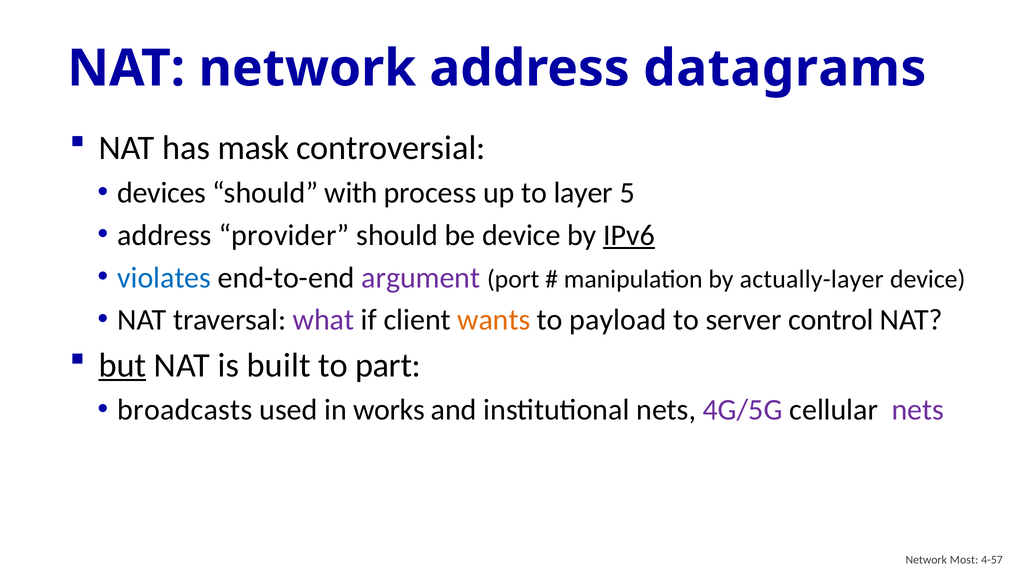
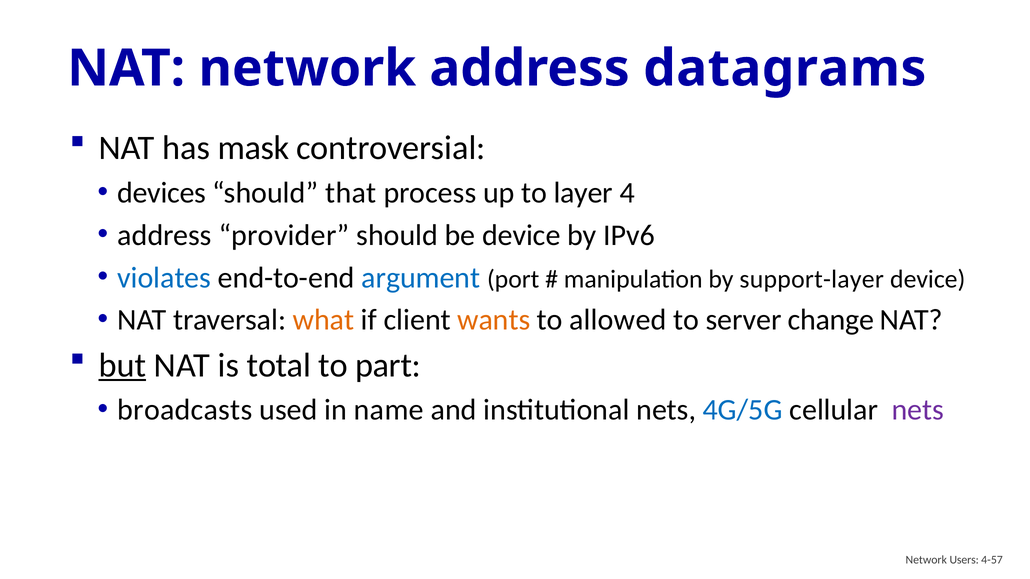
with: with -> that (351, 193)
5: 5 -> 4 (627, 193)
IPv6 underline: present -> none (629, 235)
argument colour: purple -> blue (421, 278)
actually-layer: actually-layer -> support-layer (812, 279)
what colour: purple -> orange (324, 320)
payload: payload -> allowed (618, 320)
control: control -> change (831, 320)
built: built -> total (279, 366)
works: works -> name (389, 410)
4G/5G colour: purple -> blue (743, 410)
Most: Most -> Users (964, 560)
